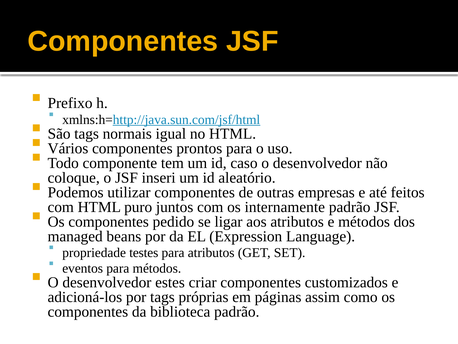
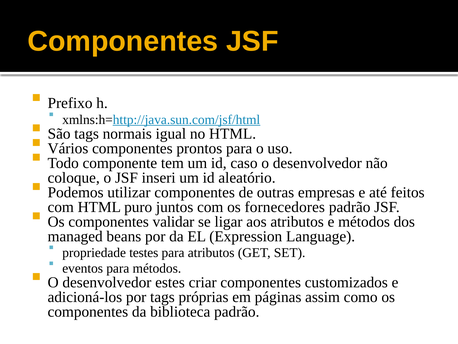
internamente: internamente -> fornecedores (285, 207)
pedido: pedido -> validar (173, 221)
